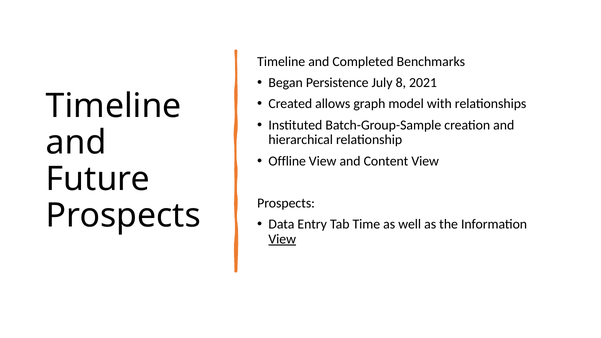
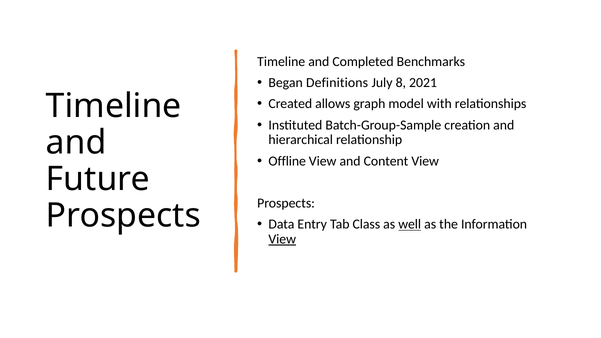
Persistence: Persistence -> Definitions (337, 83)
Time: Time -> Class (366, 224)
well underline: none -> present (410, 224)
